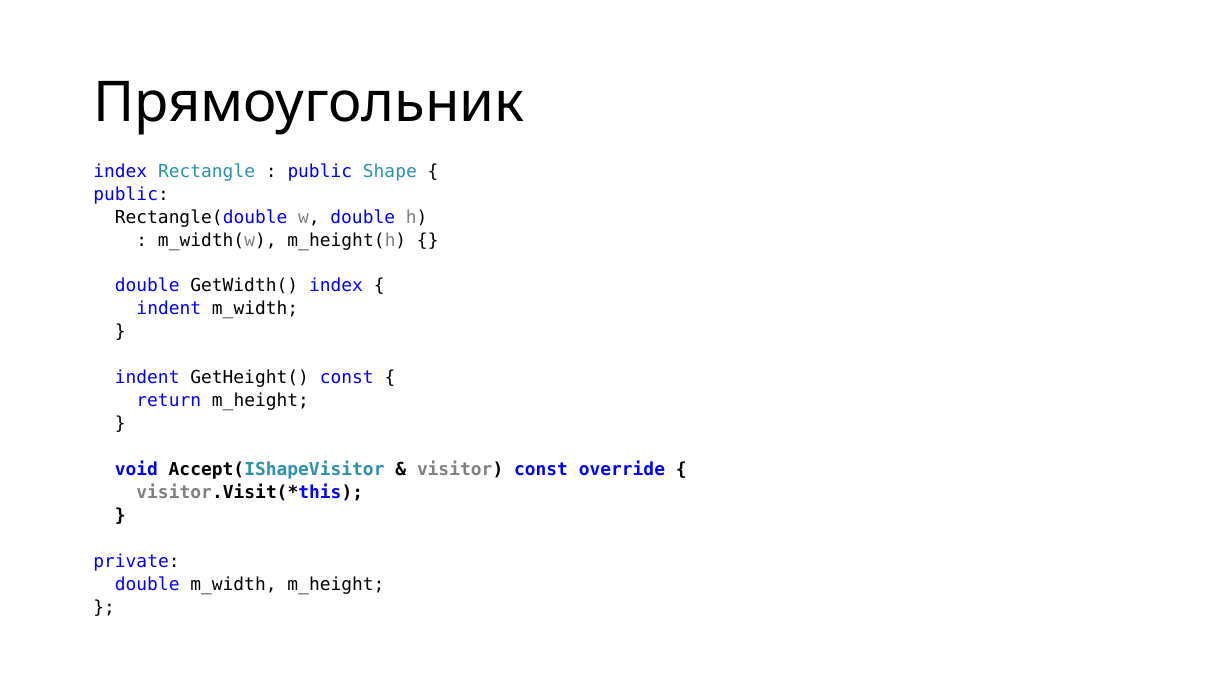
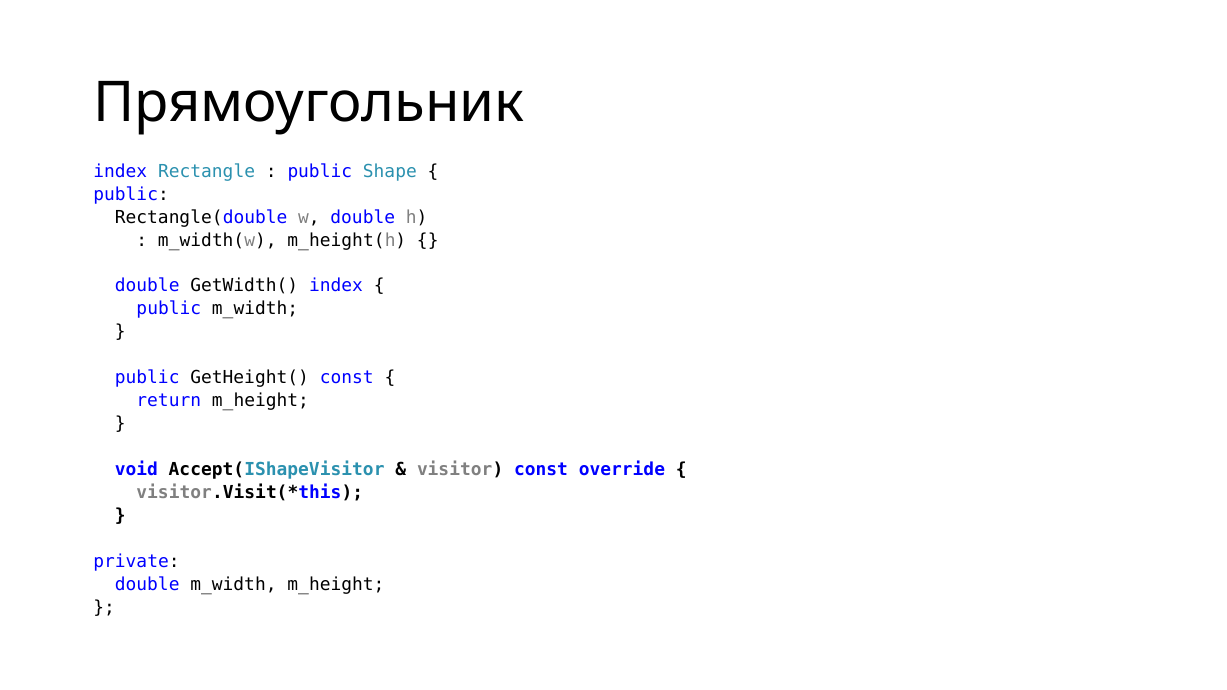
indent: indent -> public (169, 309)
indent: indent -> public (147, 378)
